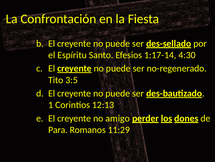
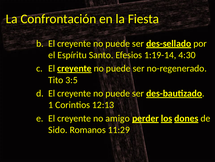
1:17-14: 1:17-14 -> 1:19-14 (160, 55)
Para: Para -> Sido (58, 129)
